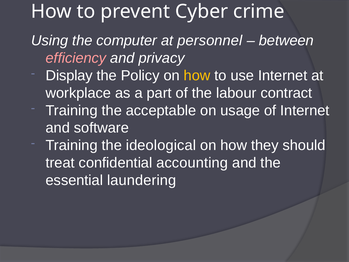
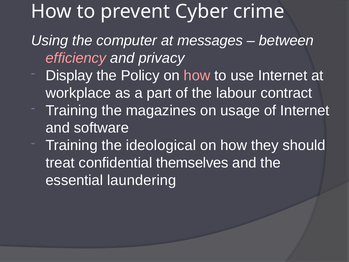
personnel: personnel -> messages (210, 41)
how colour: yellow -> pink (197, 75)
acceptable: acceptable -> magazines (161, 110)
accounting: accounting -> themselves (192, 163)
